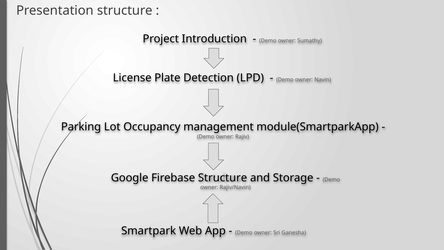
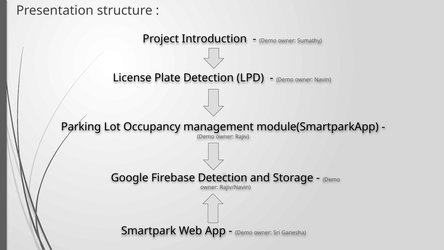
Firebase Structure: Structure -> Detection (223, 178)
